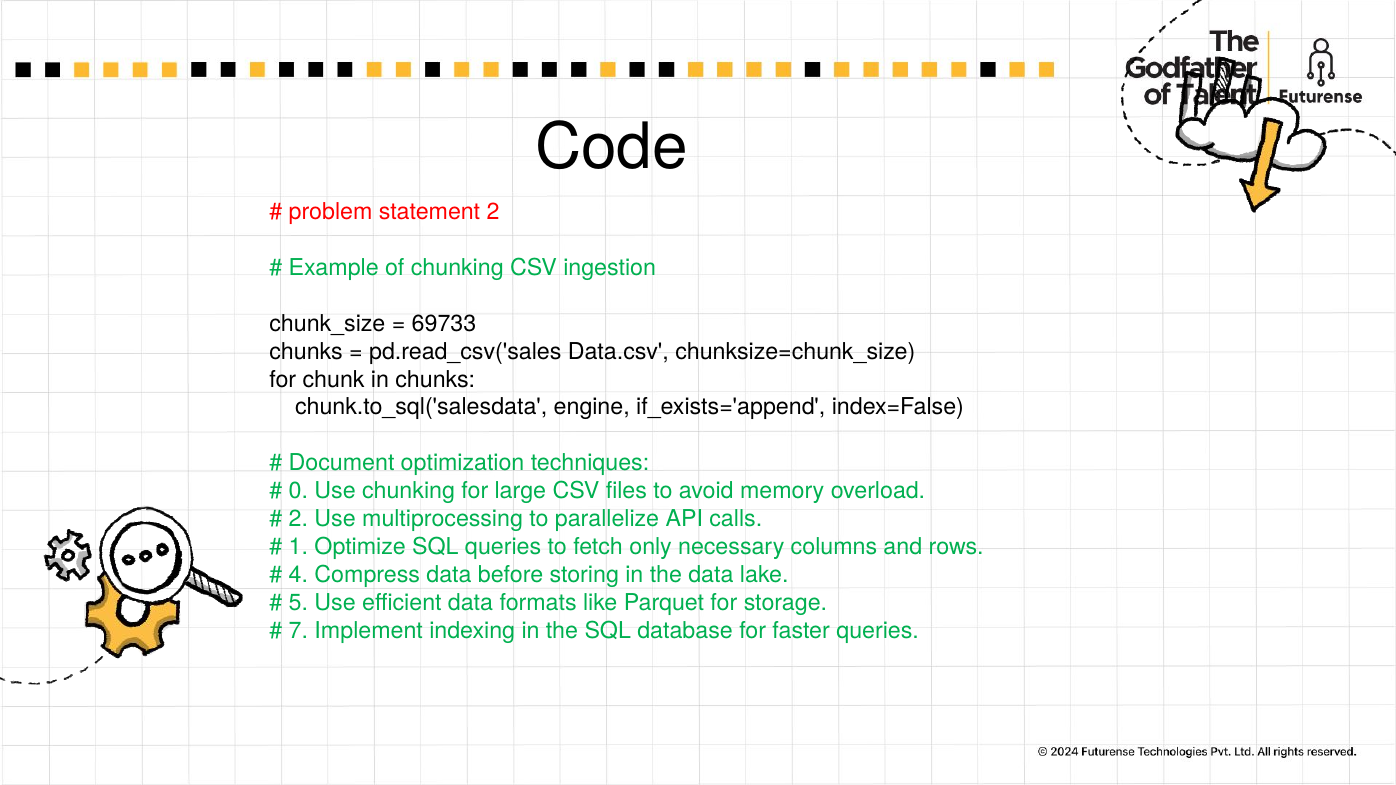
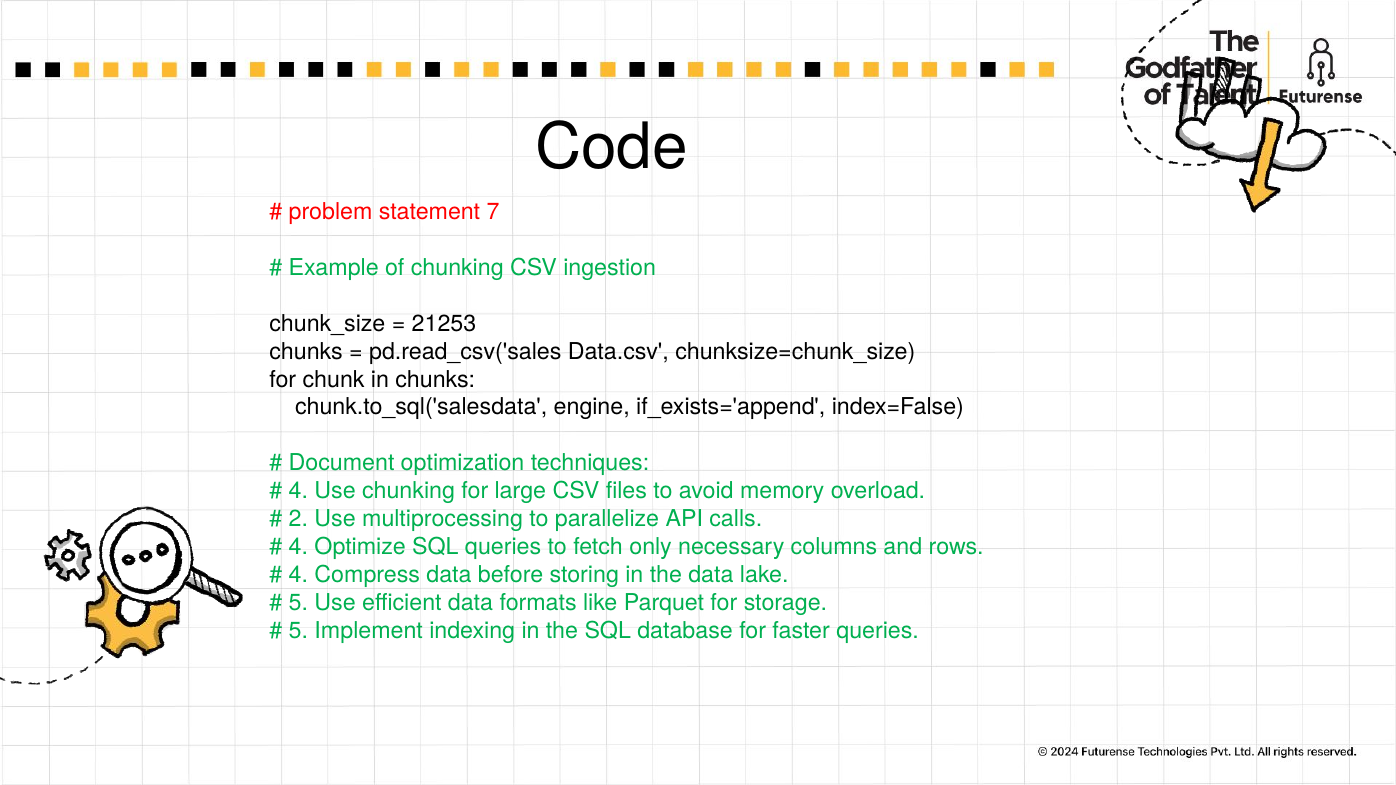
statement 2: 2 -> 7 (493, 212)
69733: 69733 -> 21253 (444, 324)
0: 0 -> 4 (298, 491)
1: 1 -> 4 (298, 547)
7: 7 -> 5 (298, 631)
